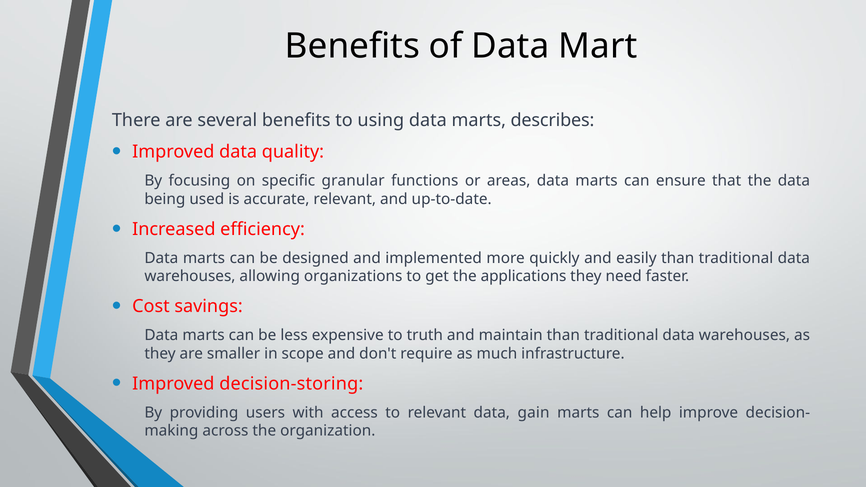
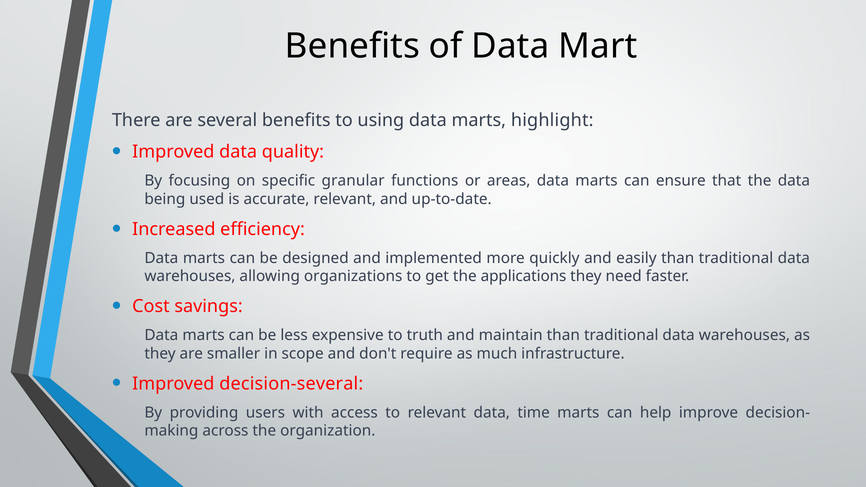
describes: describes -> highlight (552, 121)
decision-storing: decision-storing -> decision-several (291, 384)
gain: gain -> time (534, 413)
